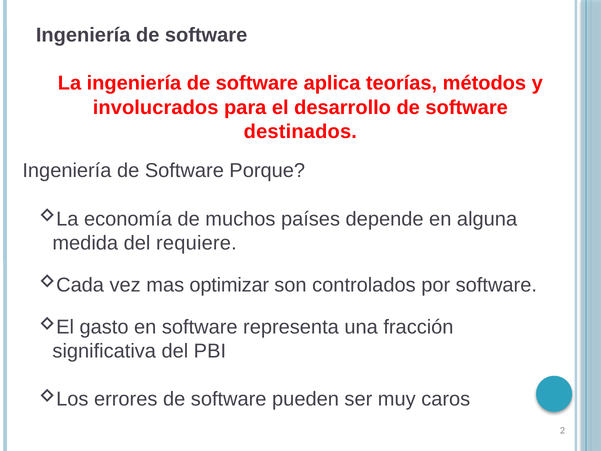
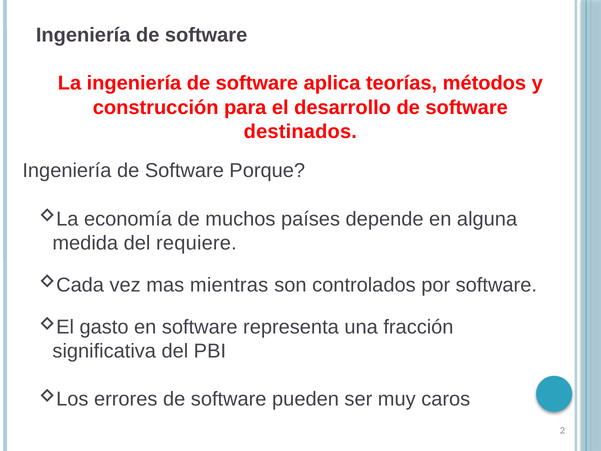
involucrados: involucrados -> construcción (156, 107)
optimizar: optimizar -> mientras (229, 285)
